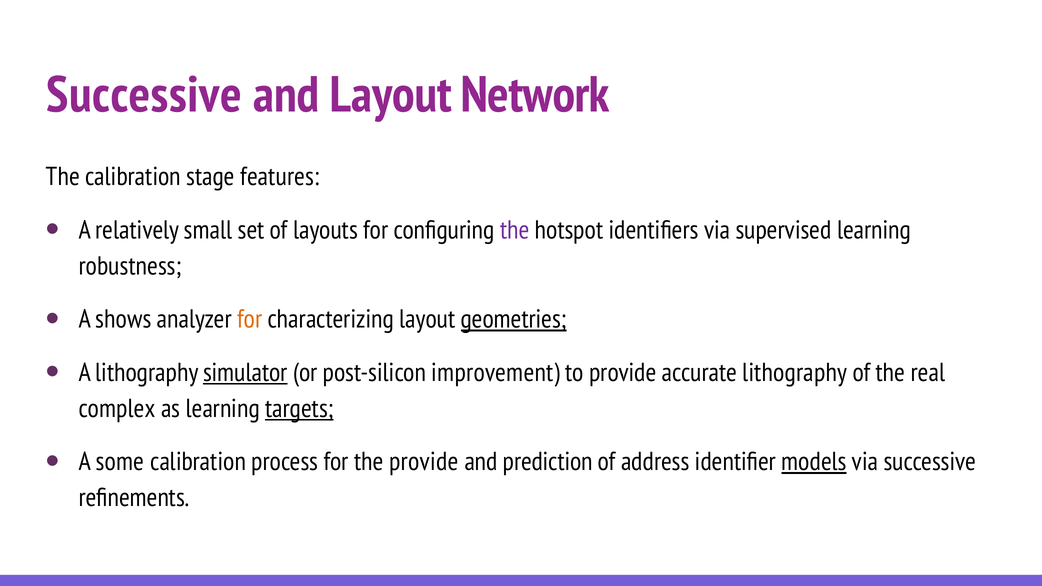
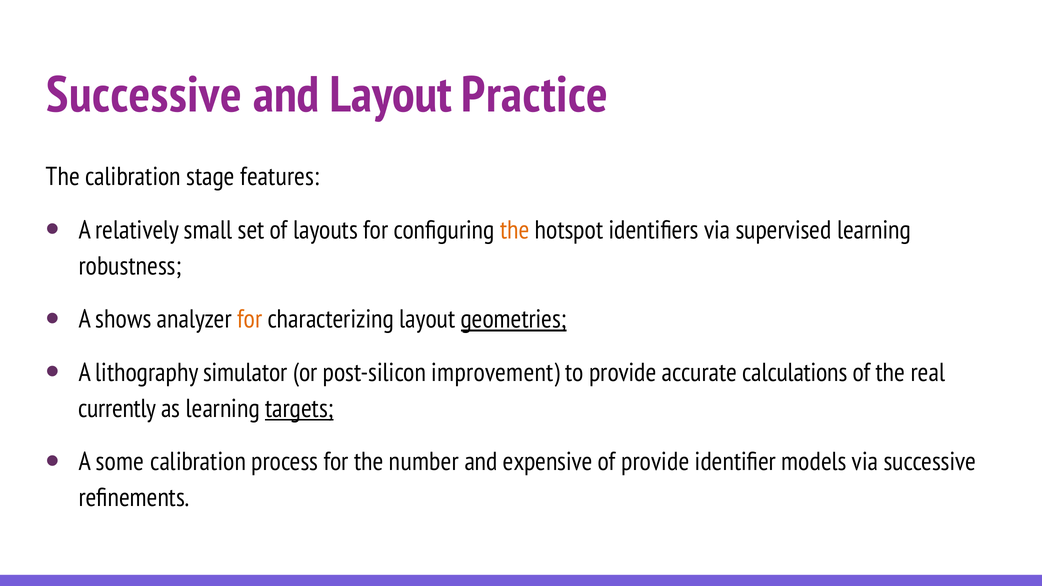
Network: Network -> Practice (535, 95)
the colour: purple -> orange (515, 230)
simulator underline: present -> none (245, 373)
accurate lithography: lithography -> calculations (795, 373)
complex: complex -> currently (117, 409)
the provide: provide -> number (424, 462)
prediction: prediction -> expensive (548, 462)
of address: address -> provide (655, 462)
models underline: present -> none (814, 462)
